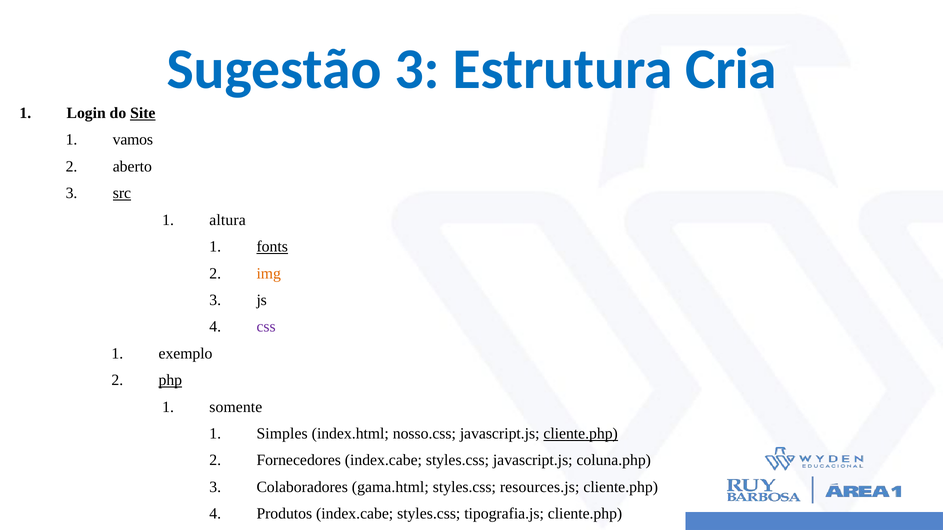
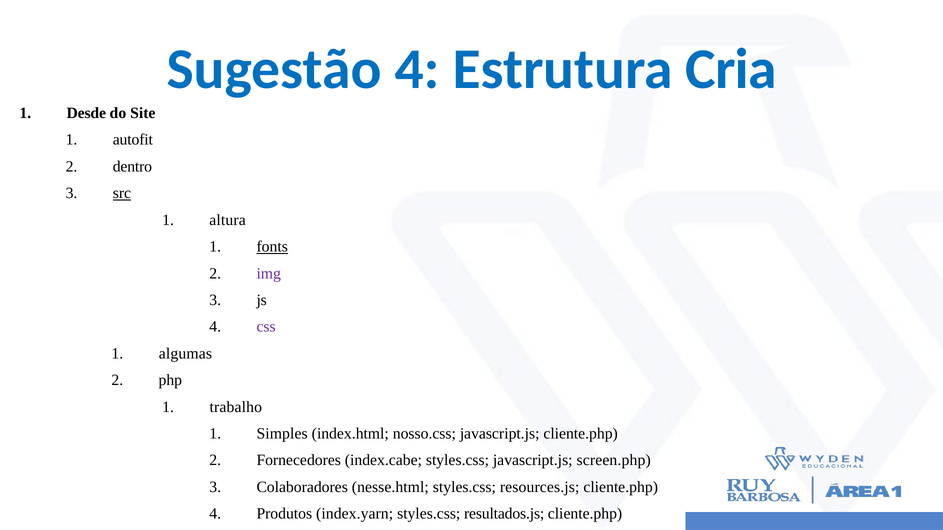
Sugestão 3: 3 -> 4 (417, 69)
Login: Login -> Desde (86, 113)
Site underline: present -> none (143, 113)
vamos: vamos -> autofit (133, 140)
aberto: aberto -> dentro (132, 167)
img colour: orange -> purple (269, 274)
exemplo: exemplo -> algumas (185, 354)
php underline: present -> none (170, 380)
somente: somente -> trabalho (236, 407)
cliente.php underline: present -> none (581, 434)
coluna.php: coluna.php -> screen.php (614, 461)
gama.html: gama.html -> nesse.html (390, 487)
Produtos index.cabe: index.cabe -> index.yarn (355, 514)
tipografia.js: tipografia.js -> resultados.js (504, 514)
